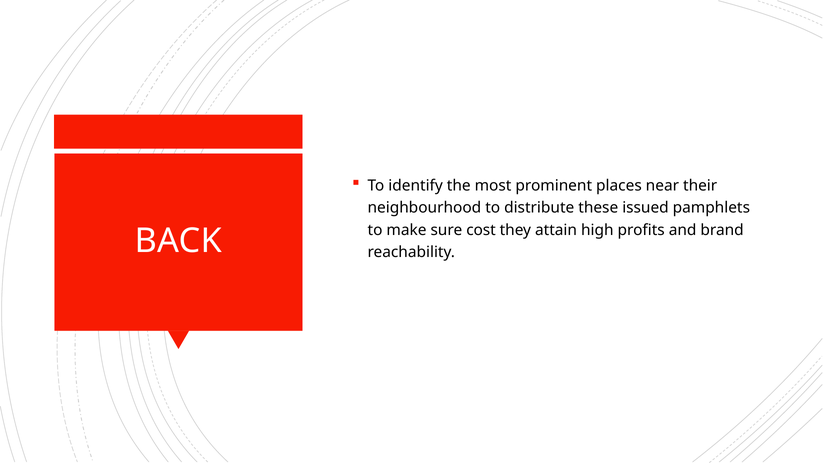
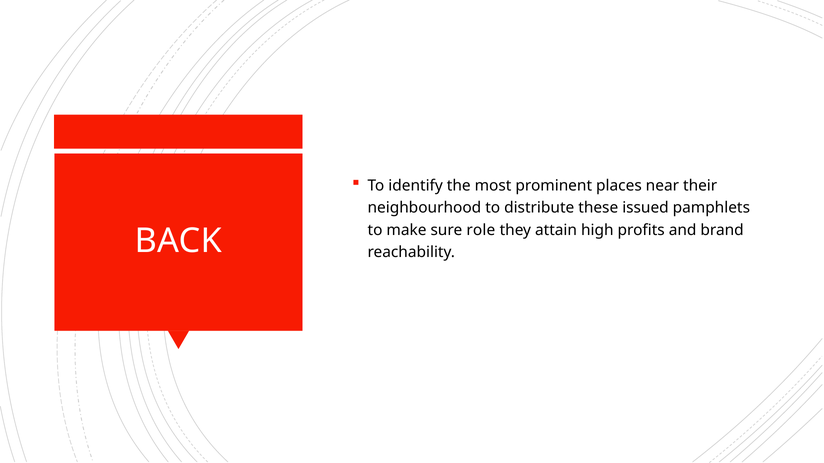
cost: cost -> role (481, 230)
